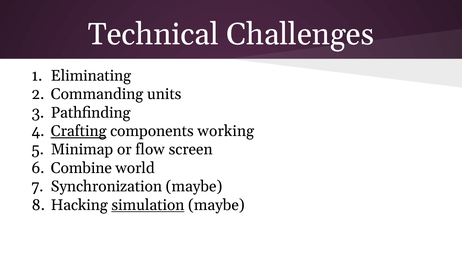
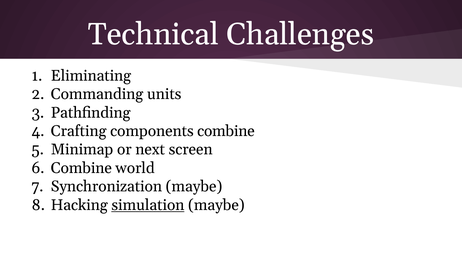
Crafting underline: present -> none (79, 131)
components working: working -> combine (226, 131)
flow: flow -> next (150, 150)
